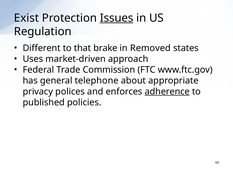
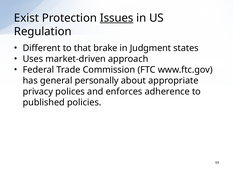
Removed: Removed -> Judgment (150, 48)
telephone: telephone -> personally (97, 81)
adherence underline: present -> none (167, 91)
